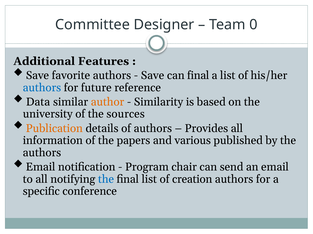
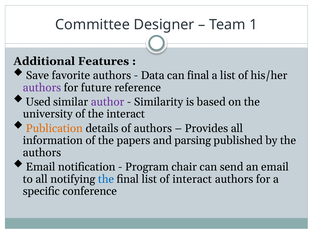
0: 0 -> 1 (253, 25)
Save: Save -> Data (153, 76)
authors colour: blue -> purple (42, 88)
Data: Data -> Used (38, 102)
author colour: orange -> purple (108, 102)
the sources: sources -> interact (126, 114)
various: various -> parsing (193, 141)
of creation: creation -> interact (192, 180)
